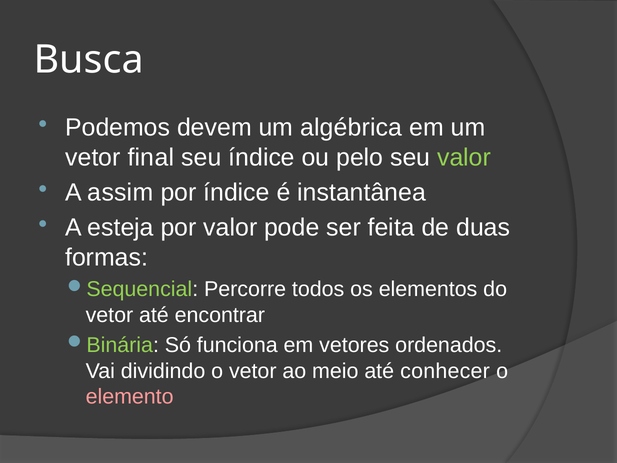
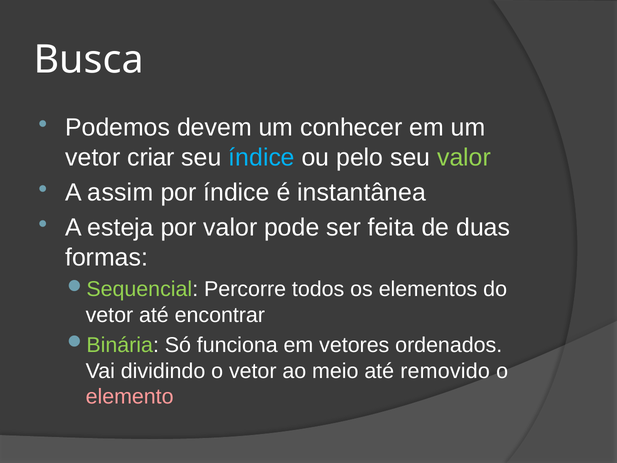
algébrica: algébrica -> conhecer (351, 128)
final: final -> criar (151, 157)
índice colour: white -> light blue (262, 157)
conhecer: conhecer -> removido (445, 371)
